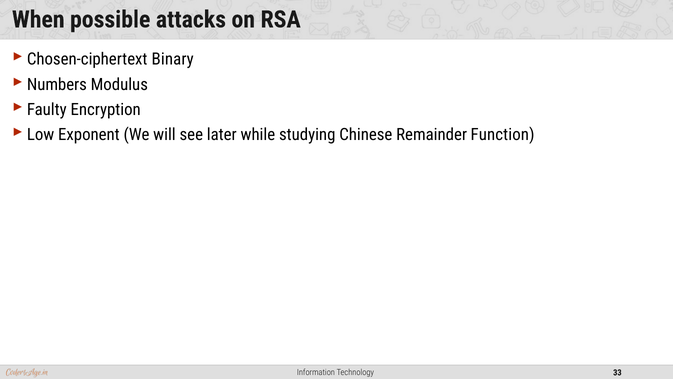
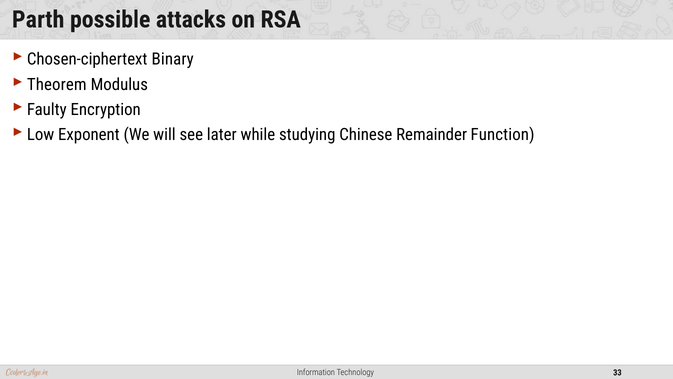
When: When -> Parth (38, 19)
Numbers: Numbers -> Theorem (57, 84)
